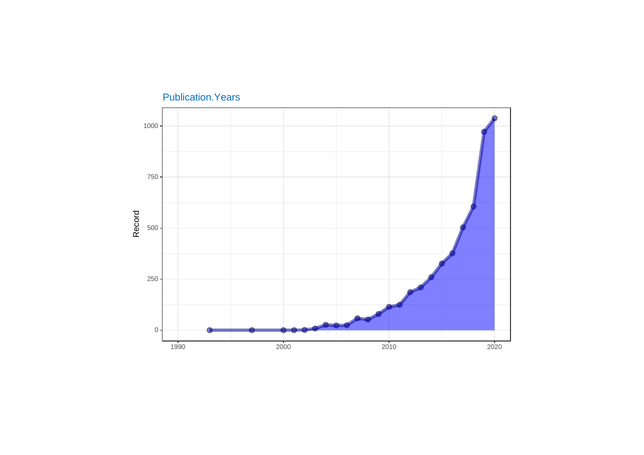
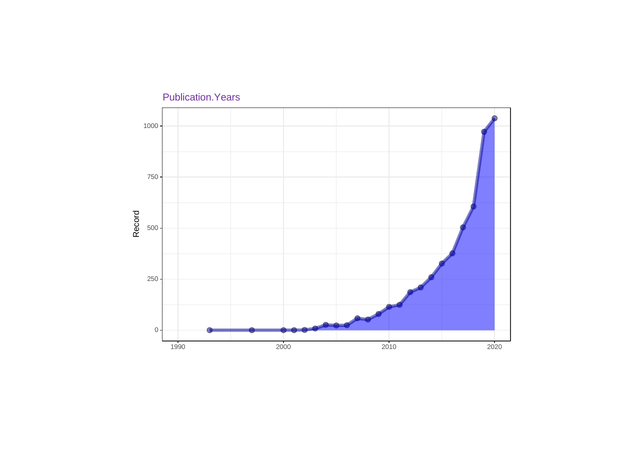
Publication.Years colour: blue -> purple (201, 97)
